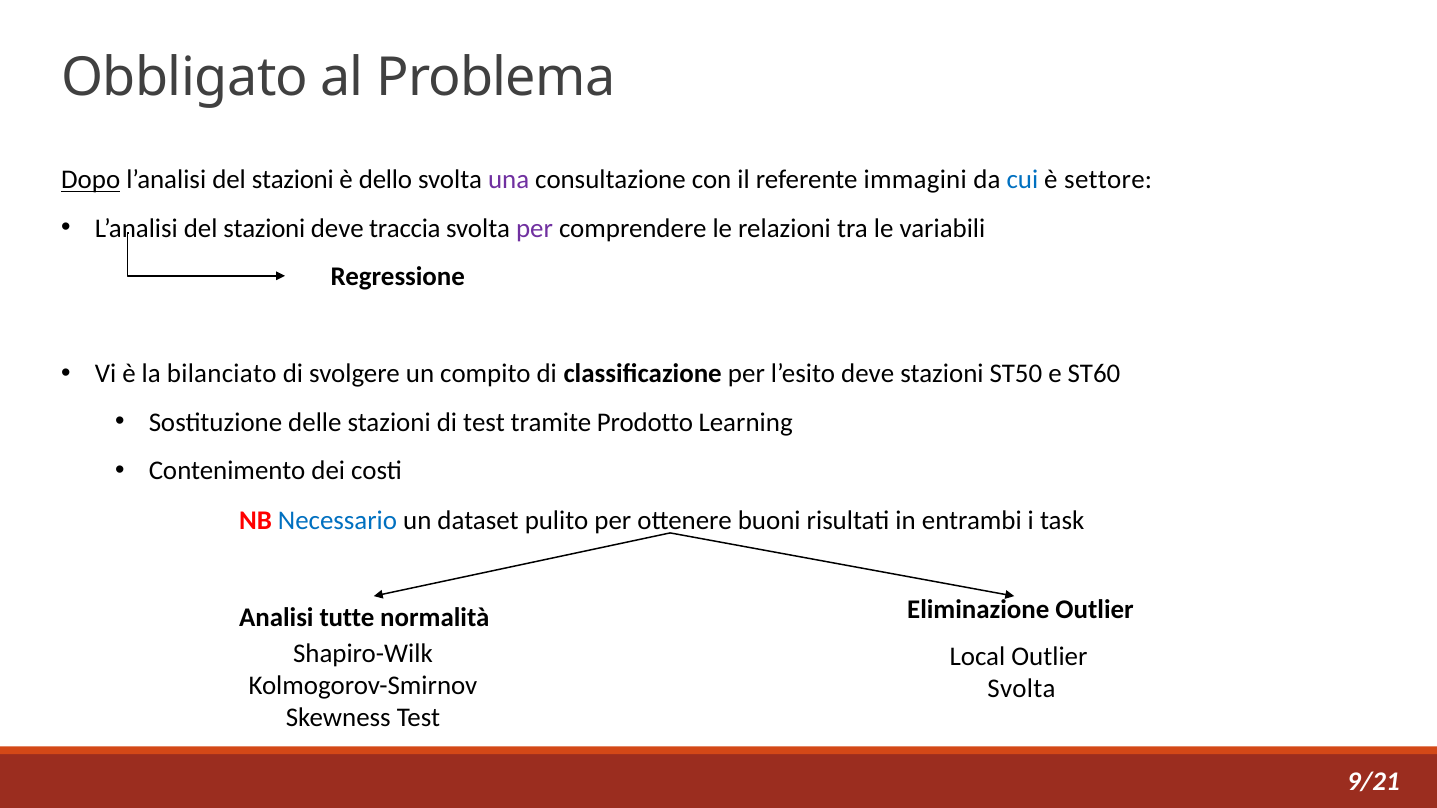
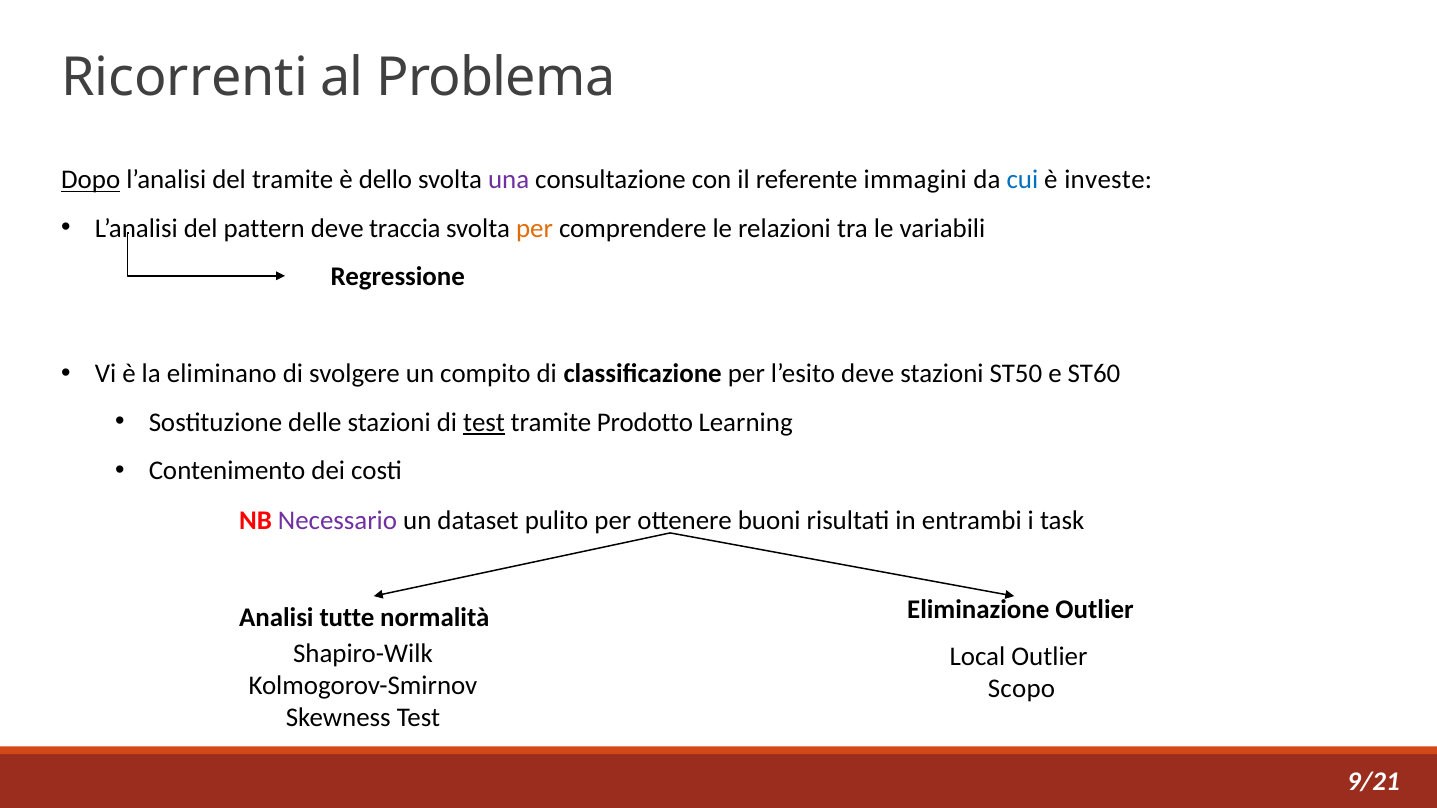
Obbligato: Obbligato -> Ricorrenti (185, 78)
stazioni: stazioni -> tramite (293, 180)
settore: settore -> investe (1108, 180)
stazioni: stazioni -> pattern (264, 228)
per colour: purple -> orange (534, 228)
bilanciato: bilanciato -> eliminano (222, 374)
test underline: none -> present (484, 422)
Necessario colour: blue -> purple (337, 521)
Svolta: Svolta -> Scopo (1021, 689)
